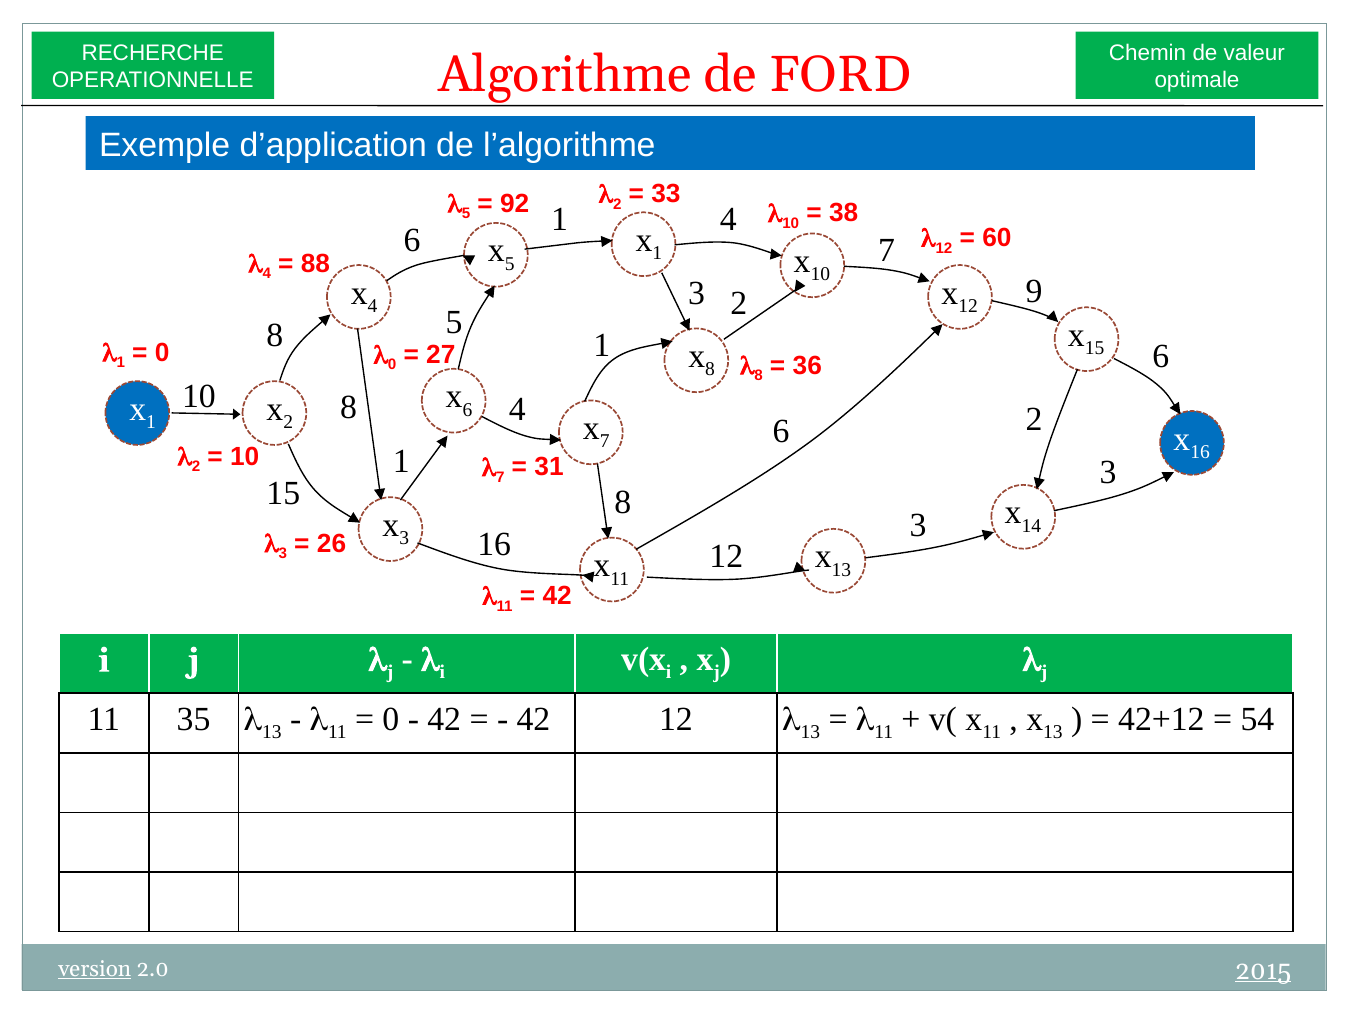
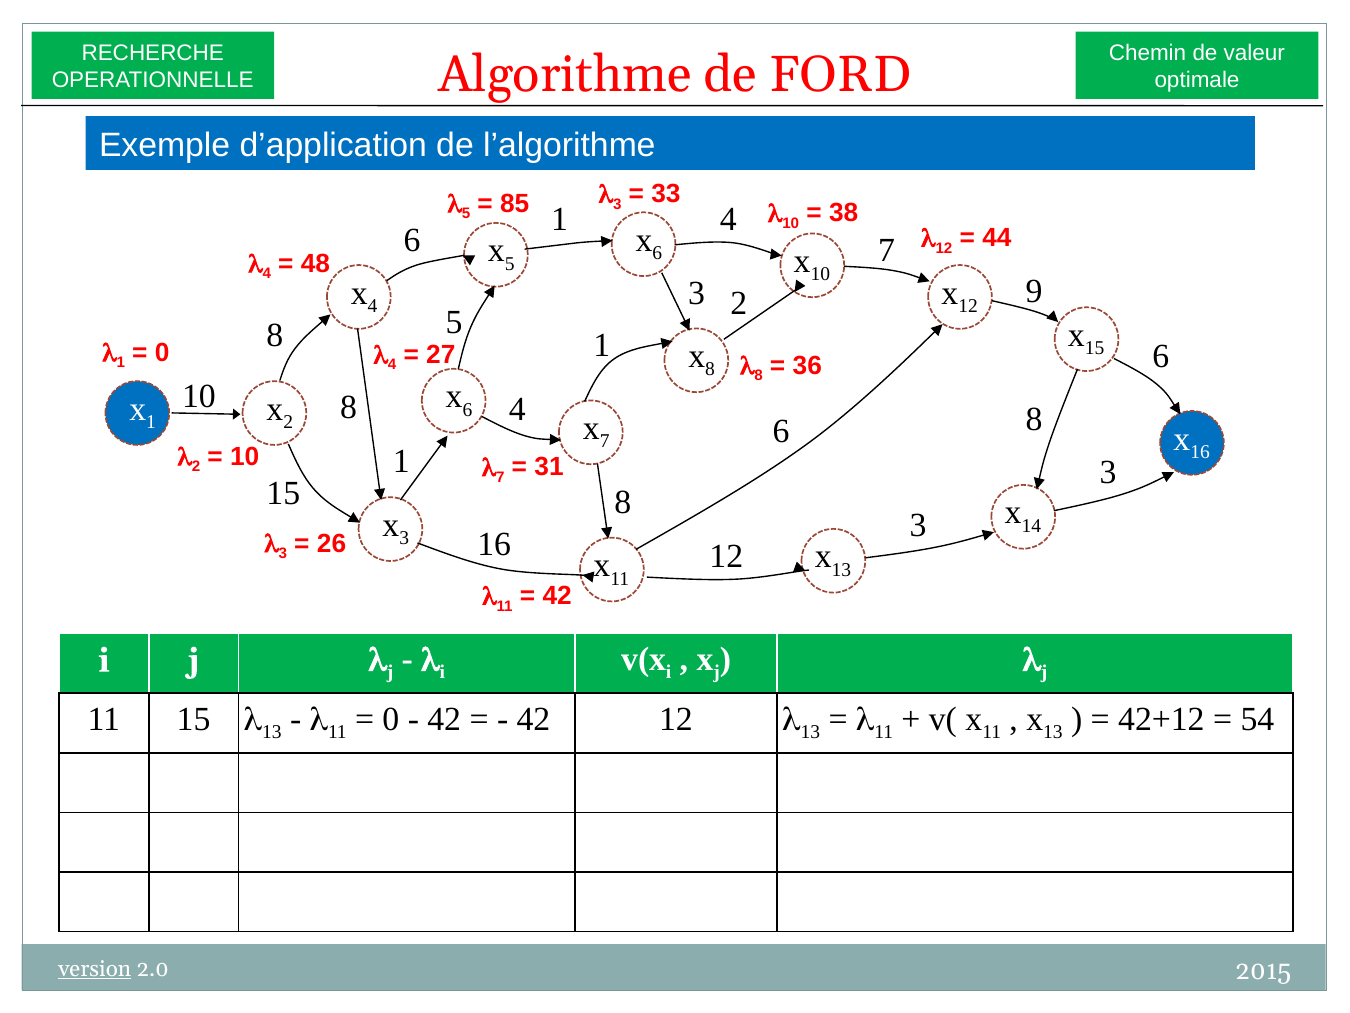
92: 92 -> 85 (515, 203)
2: 2 -> 3 (617, 204)
1: 1 -> 6 (657, 253)
60: 60 -> 44 (997, 238)
88: 88 -> 48 (315, 263)
0: 0 -> 4 (392, 365)
6 2: 2 -> 8 (1034, 419)
11 35: 35 -> 15 (194, 719)
2015 underline: present -> none (1263, 970)
